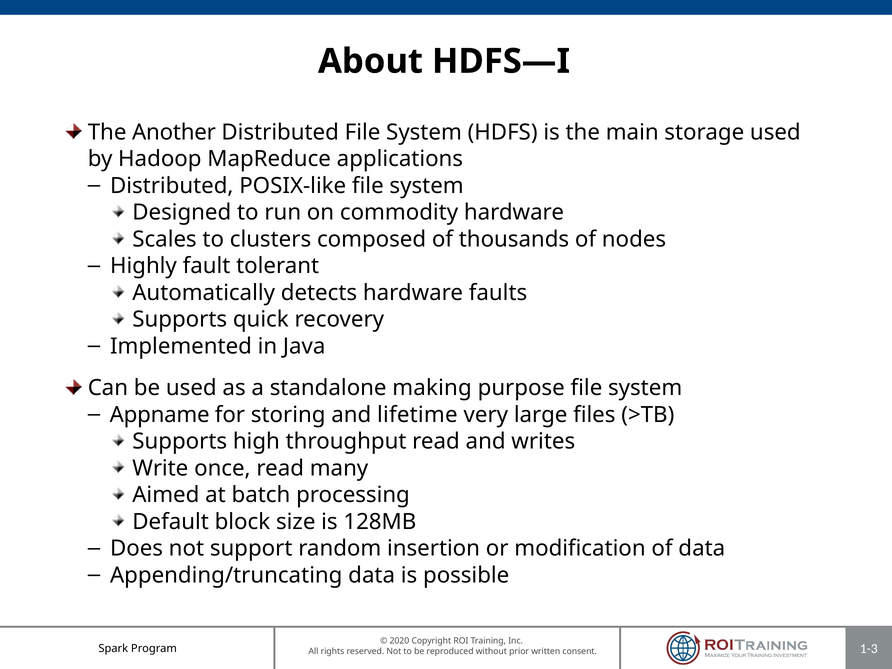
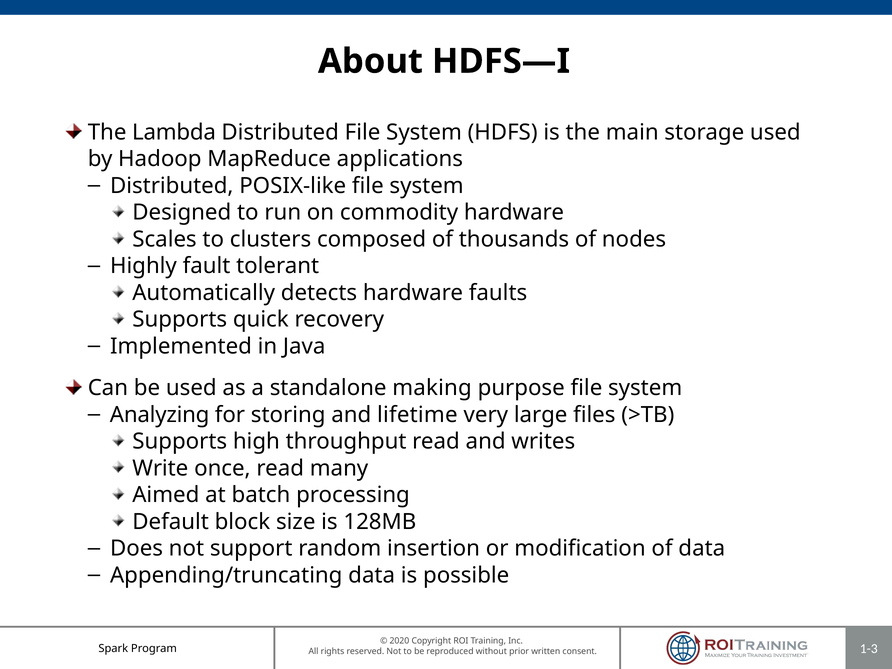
Another: Another -> Lambda (174, 132)
Appname: Appname -> Analyzing (160, 415)
